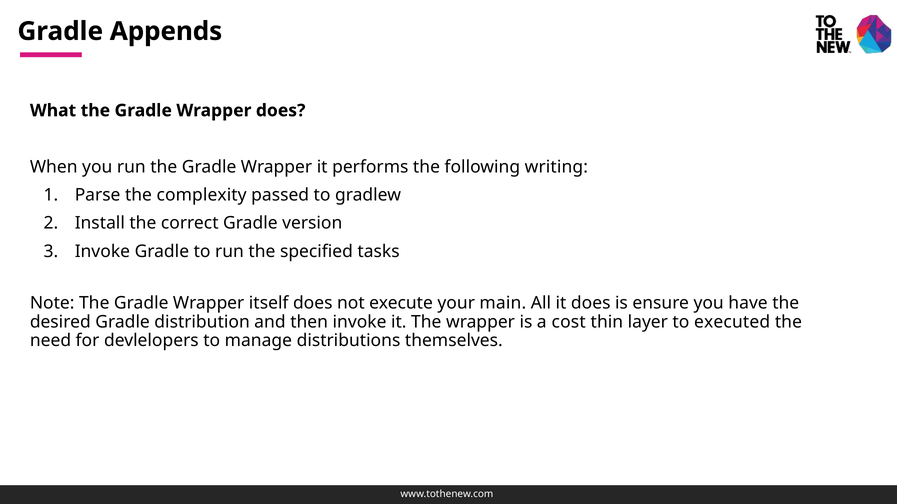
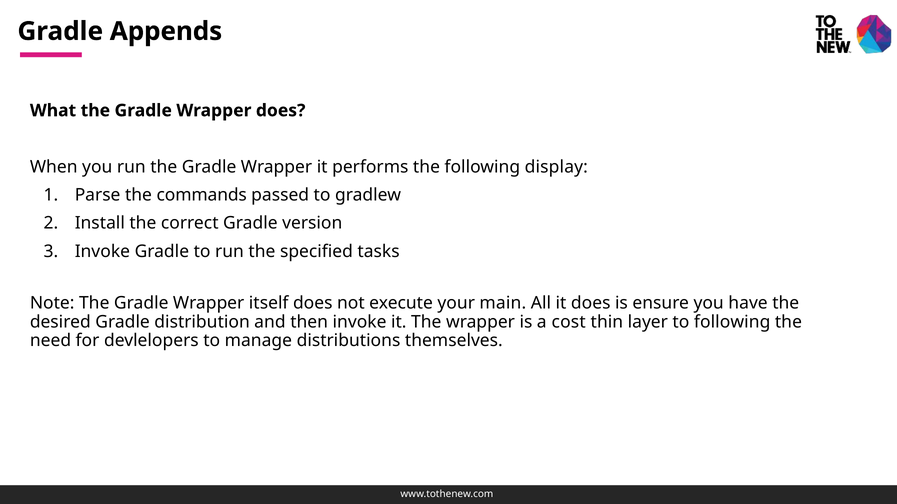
writing: writing -> display (556, 167)
complexity: complexity -> commands (202, 195)
to executed: executed -> following (732, 322)
